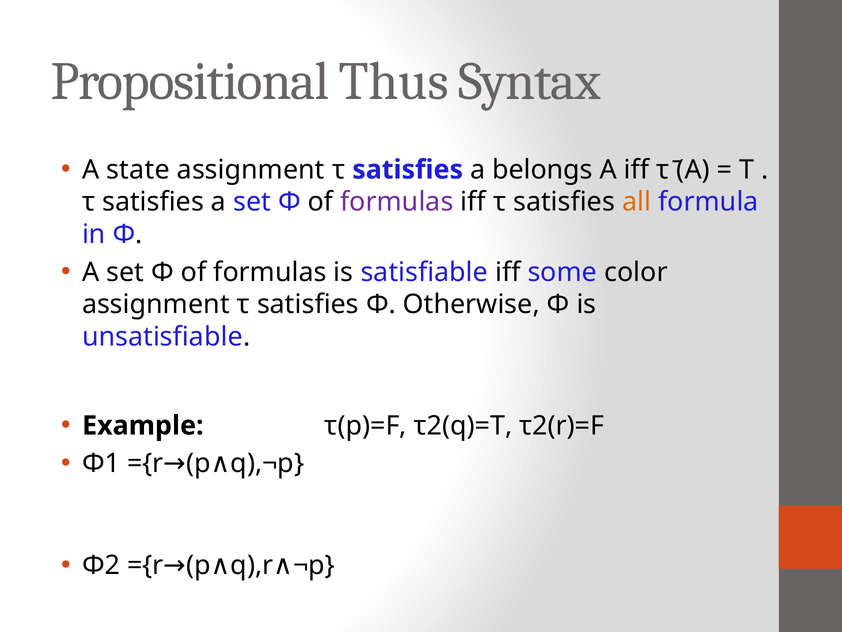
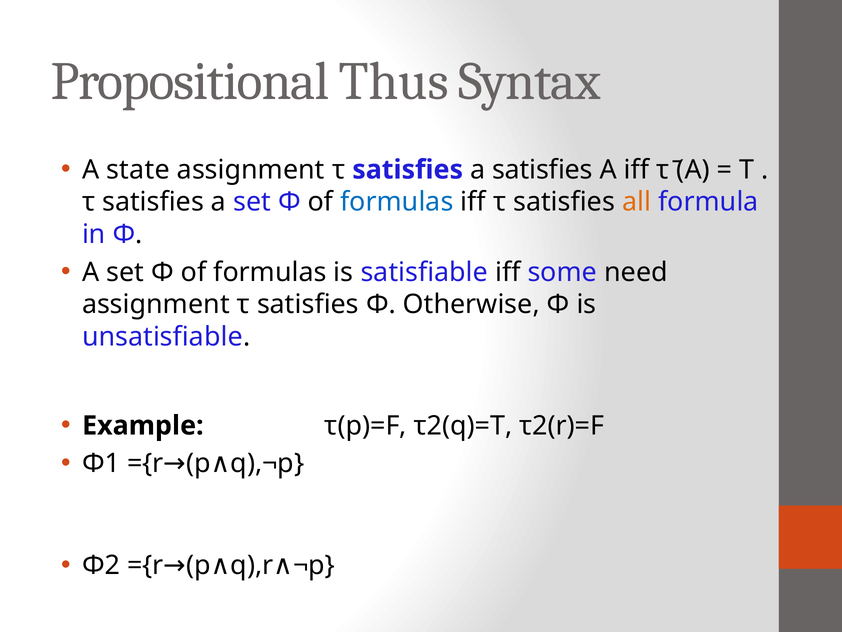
a belongs: belongs -> satisfies (542, 170)
formulas colour: purple -> blue (397, 202)
color: color -> need (636, 272)
